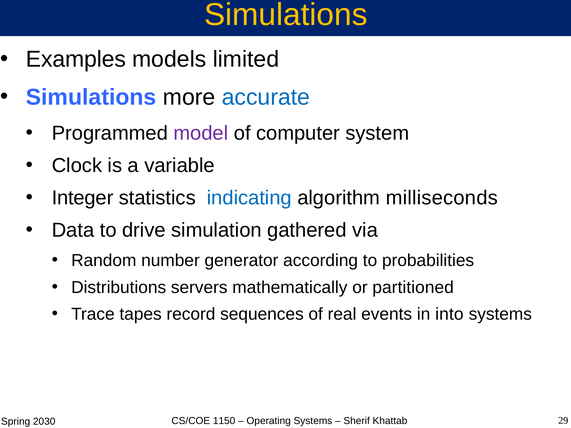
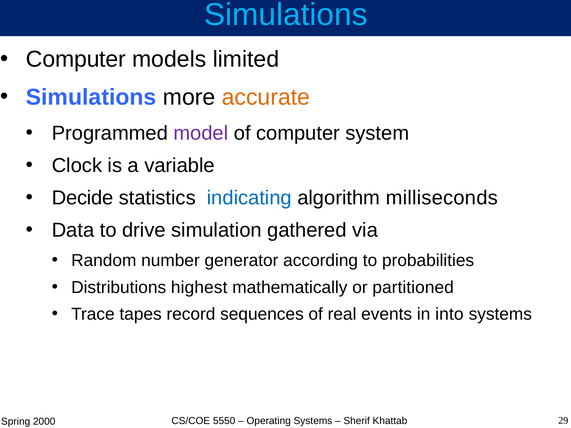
Simulations colour: yellow -> light blue (286, 15)
Examples: Examples -> Computer (76, 59)
accurate colour: blue -> orange (266, 97)
Integer: Integer -> Decide (83, 198)
servers: servers -> highest (199, 288)
2030: 2030 -> 2000 (44, 422)
1150: 1150 -> 5550 (224, 421)
